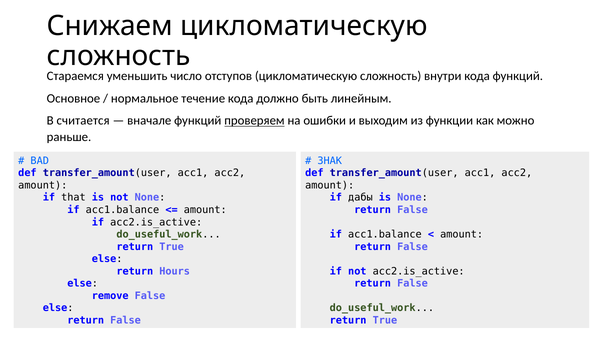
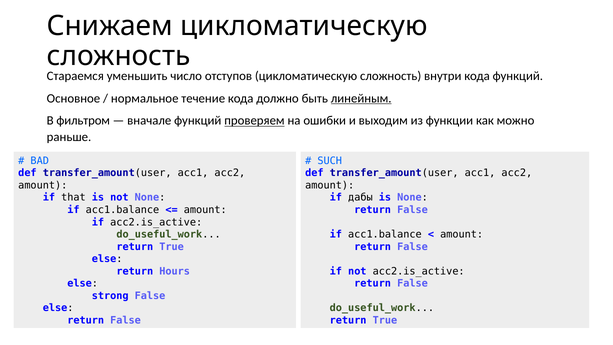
линейным underline: none -> present (361, 98)
считается: считается -> фильтром (83, 121)
ЗНАК: ЗНАК -> SUCH (330, 161)
remove: remove -> strong (110, 296)
